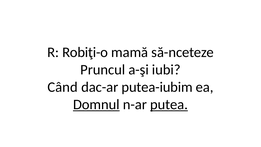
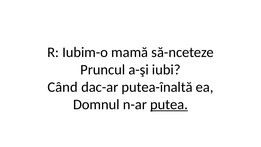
Robiţi-o: Robiţi-o -> Iubim-o (85, 52)
putea-iubim: putea-iubim -> putea-înaltă (157, 87)
Domnul underline: present -> none (96, 104)
